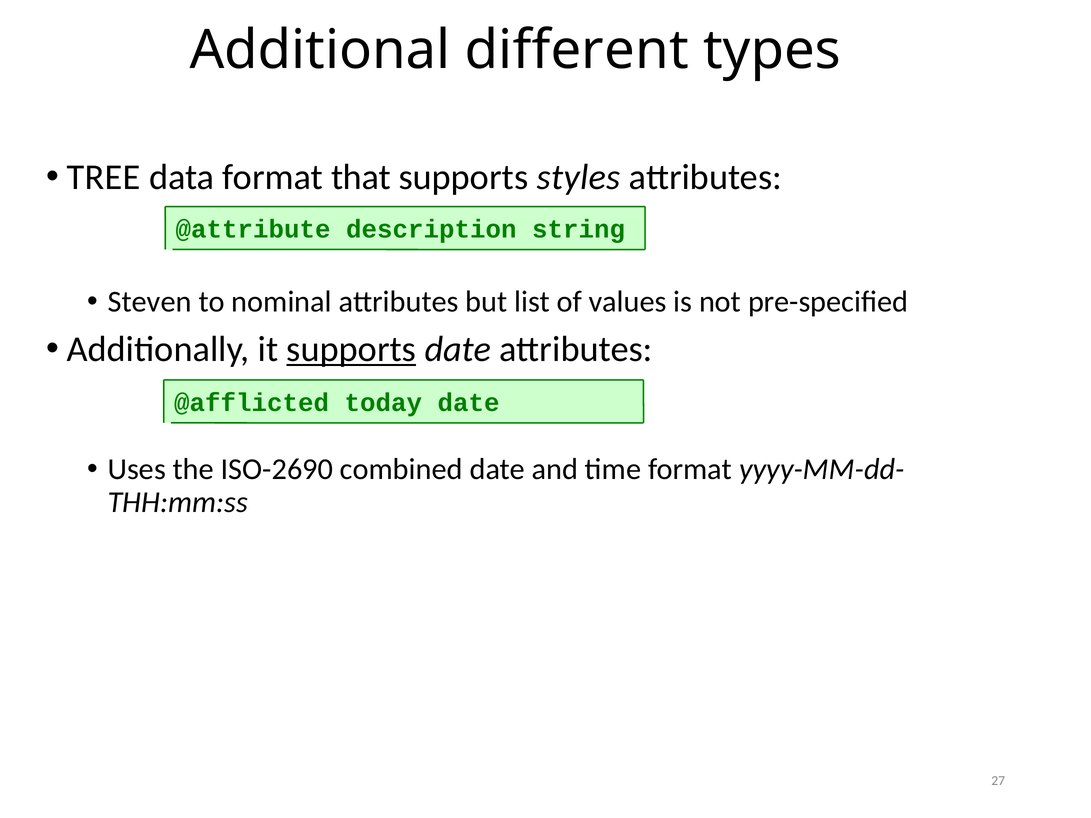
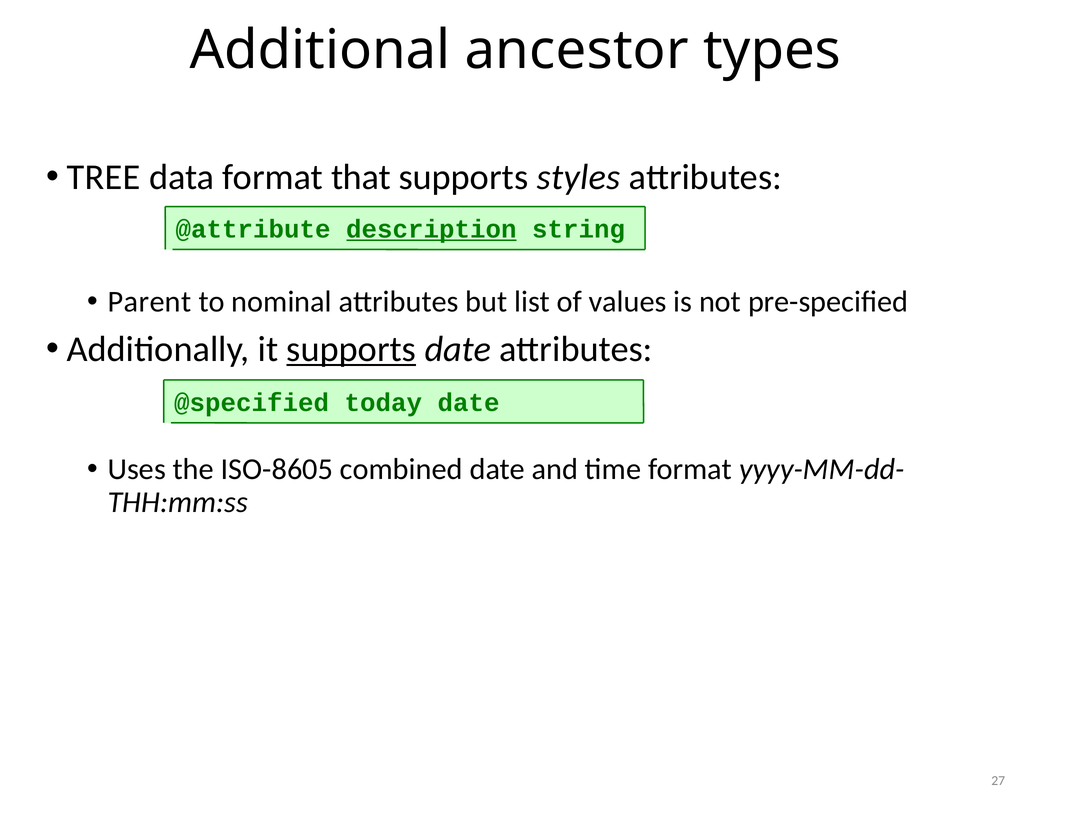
different: different -> ancestor (577, 50)
description underline: none -> present (432, 229)
Steven: Steven -> Parent (150, 302)
@afflicted: @afflicted -> @specified (252, 403)
ISO-2690: ISO-2690 -> ISO-8605 (277, 470)
